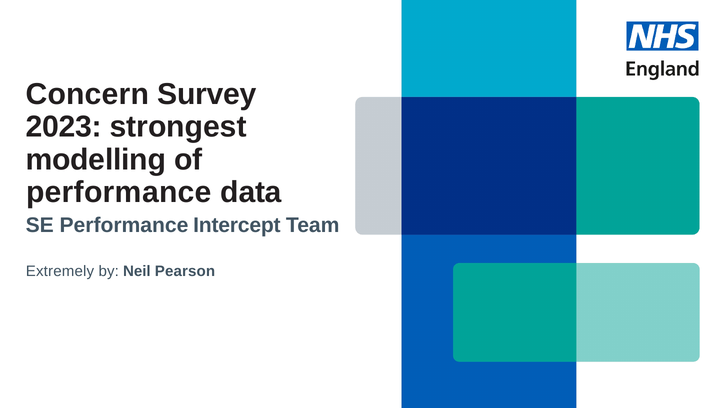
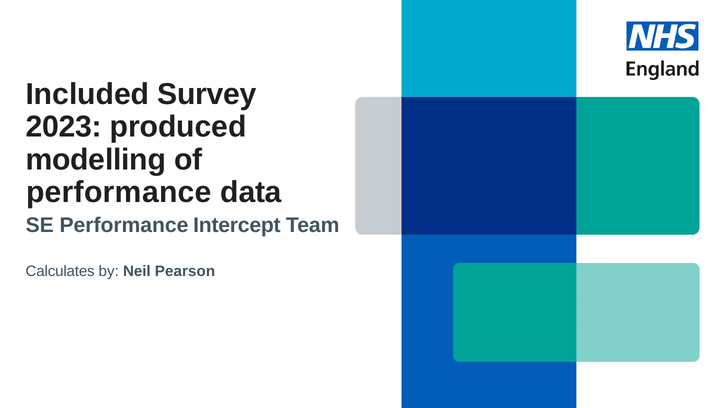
Concern: Concern -> Included (88, 94)
strongest: strongest -> produced (178, 127)
Extremely: Extremely -> Calculates (60, 271)
